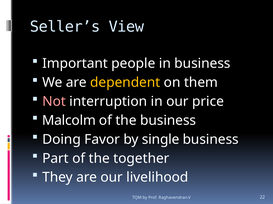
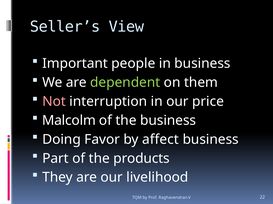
dependent colour: yellow -> light green (125, 83)
single: single -> affect (161, 140)
together: together -> products (141, 159)
